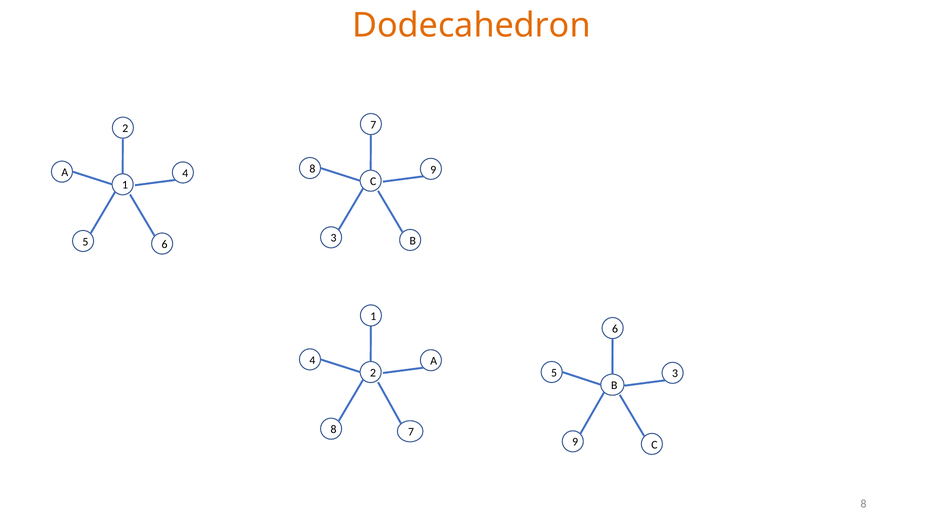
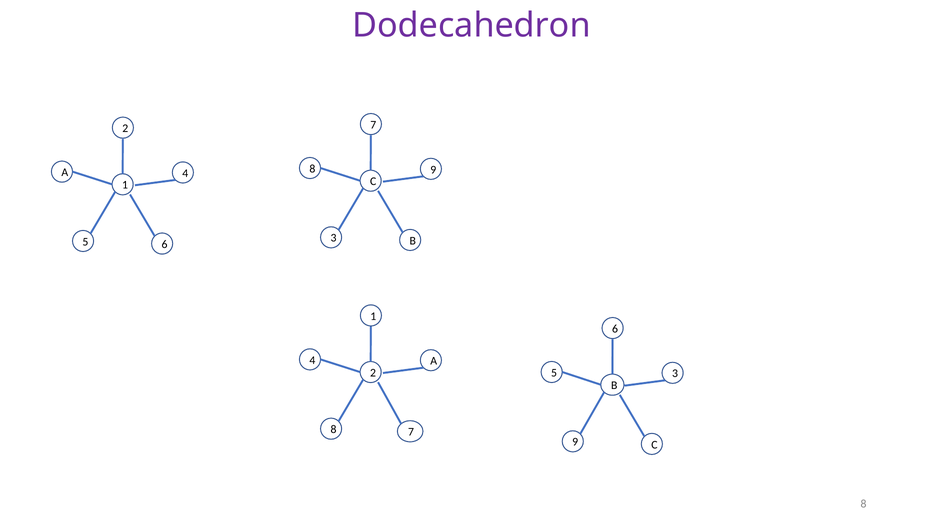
Dodecahedron colour: orange -> purple (471, 25)
